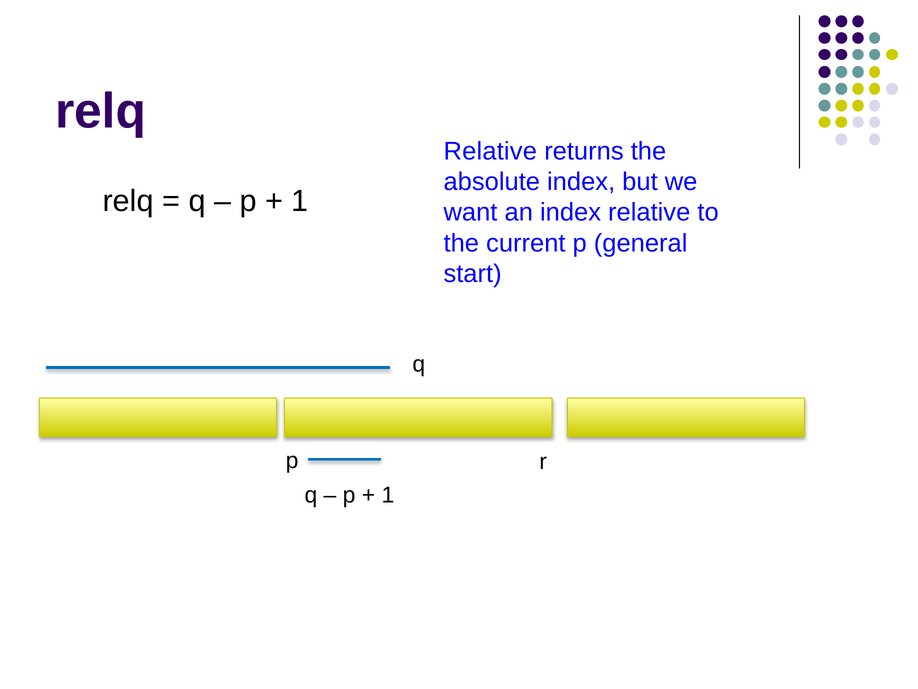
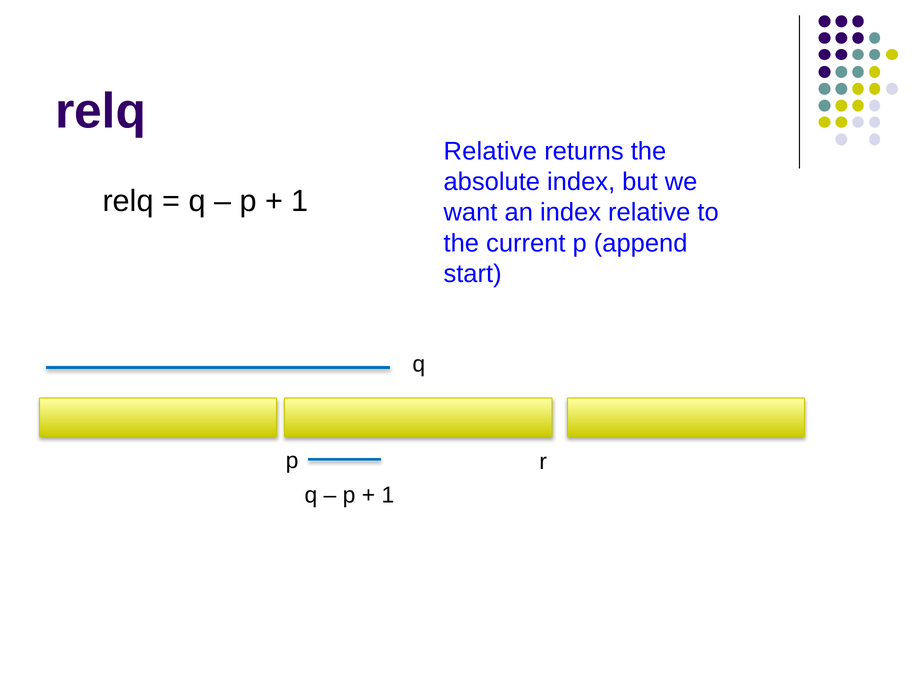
general: general -> append (641, 243)
